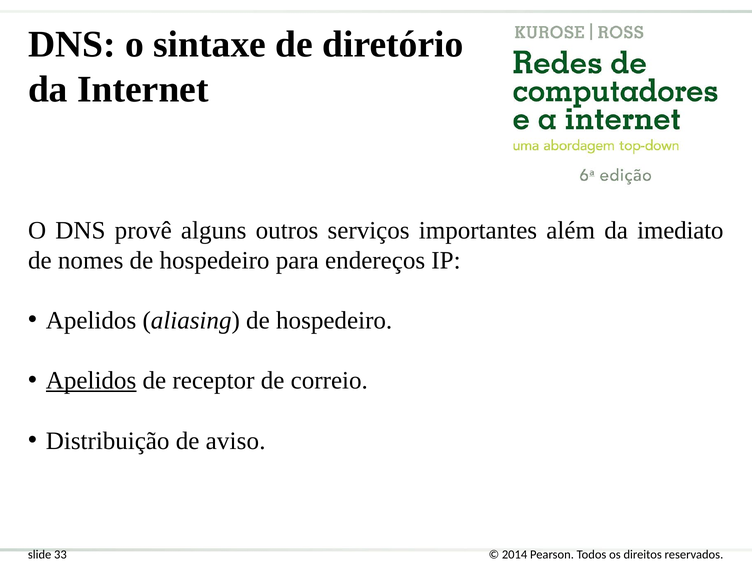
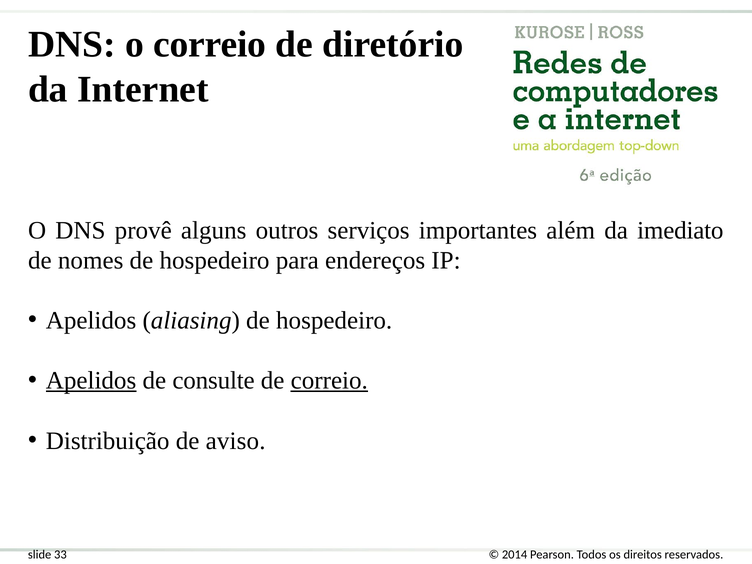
o sintaxe: sintaxe -> correio (210, 44)
receptor: receptor -> consulte (214, 381)
correio underline: none -> present (329, 381)
